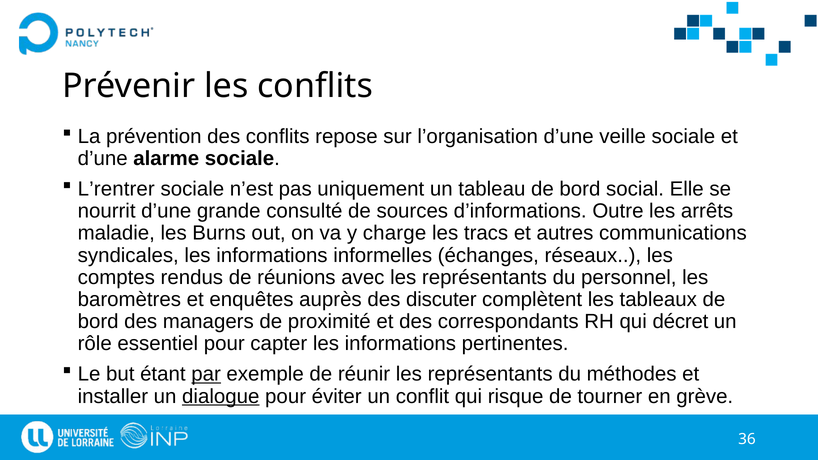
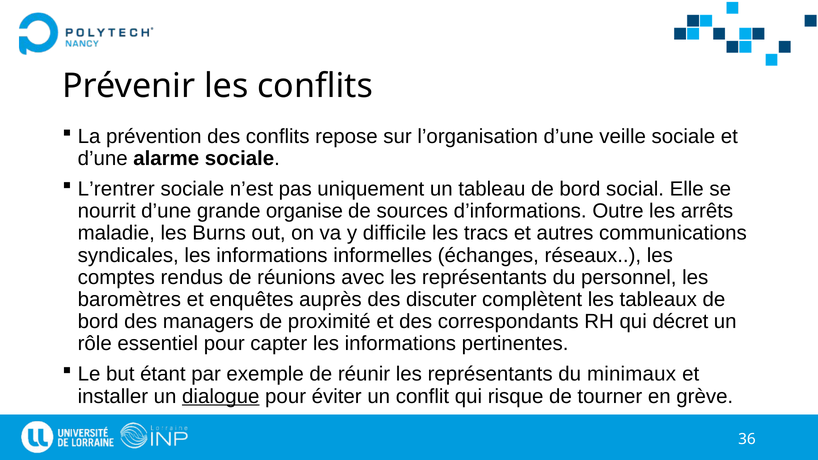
consulté: consulté -> organise (304, 211)
charge: charge -> difficile (395, 233)
par underline: present -> none (206, 374)
méthodes: méthodes -> minimaux (632, 374)
